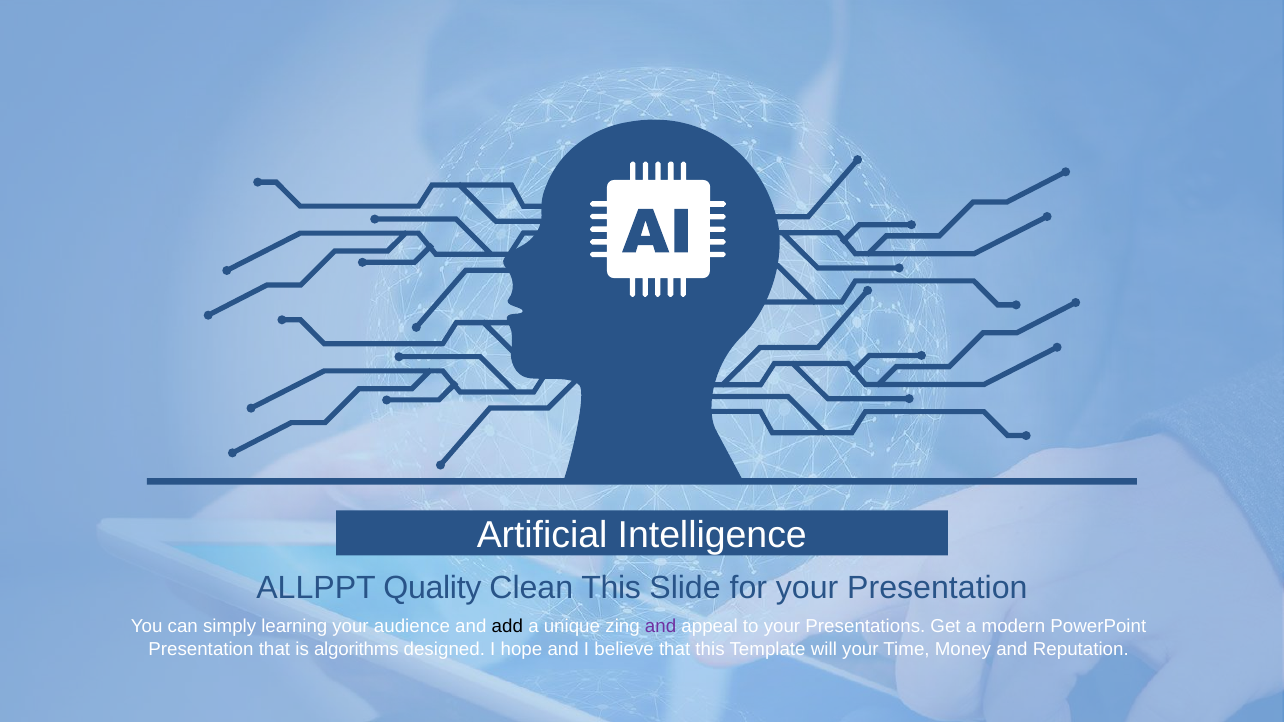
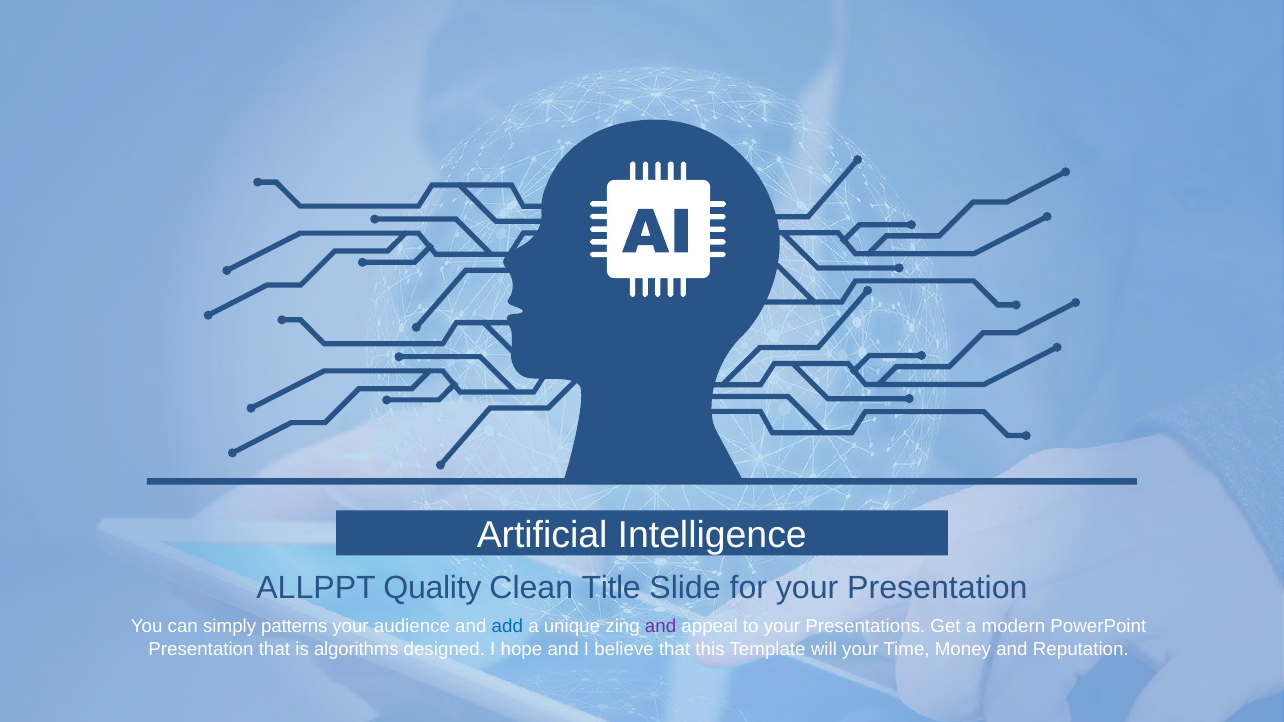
Clean This: This -> Title (611, 588)
learning: learning -> patterns (294, 627)
add colour: black -> blue (507, 627)
